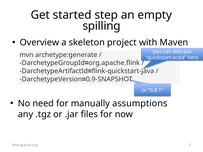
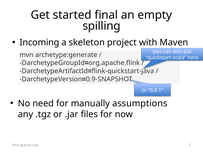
step: step -> final (106, 15)
Overview: Overview -> Incoming (39, 43)
